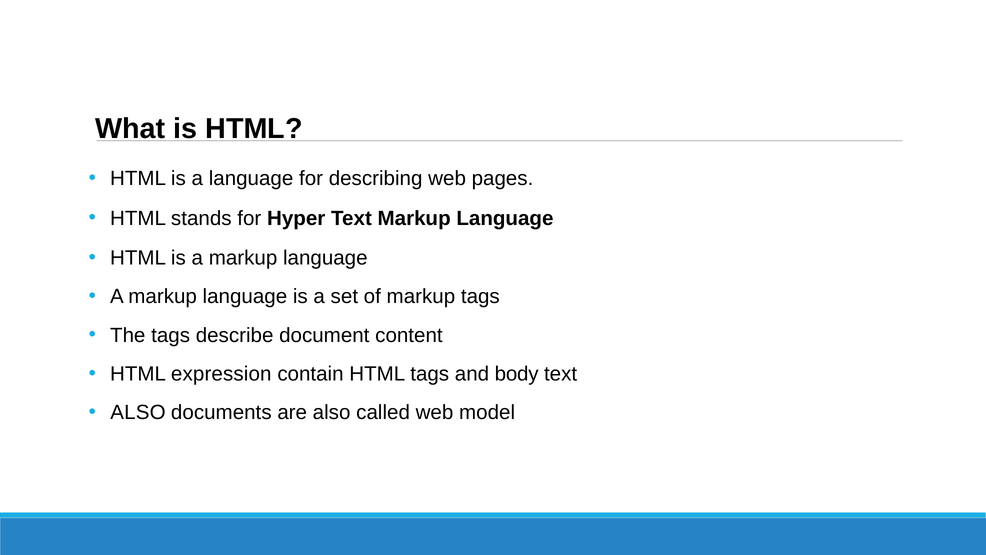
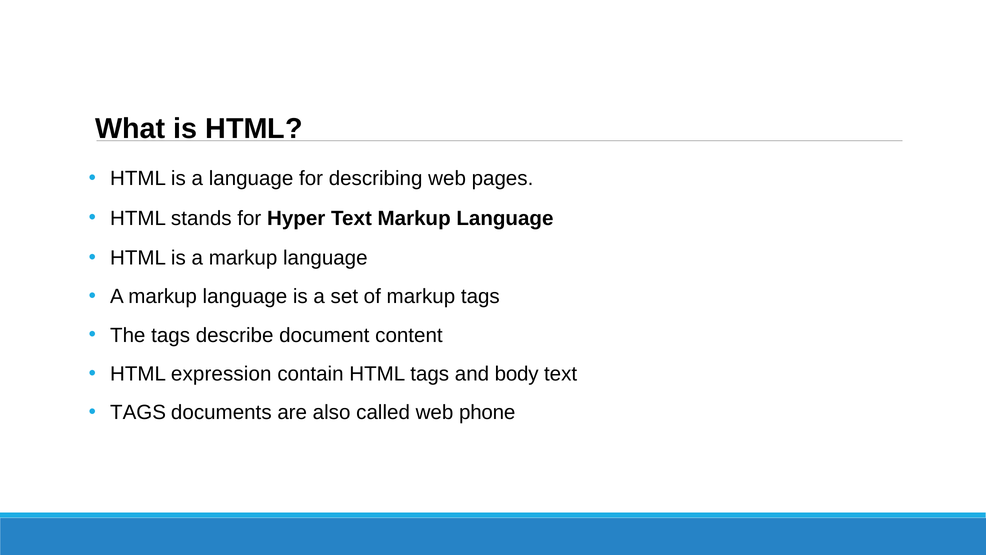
ALSO: ALSO -> TAGS (138, 412)
model: model -> phone (487, 412)
